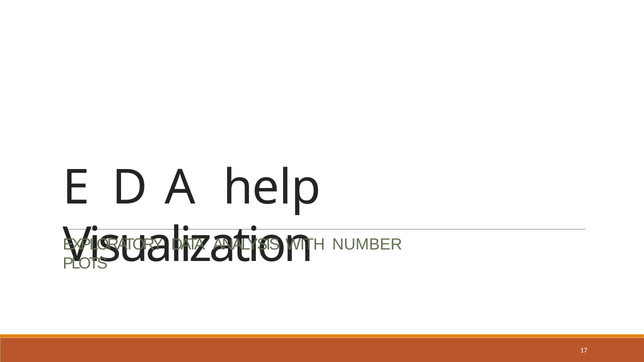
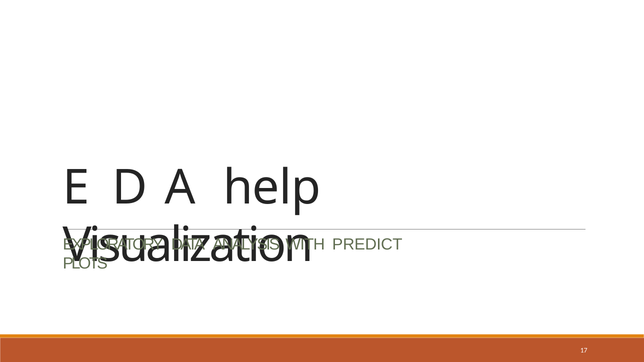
NUMBER: NUMBER -> PREDICT (367, 244)
